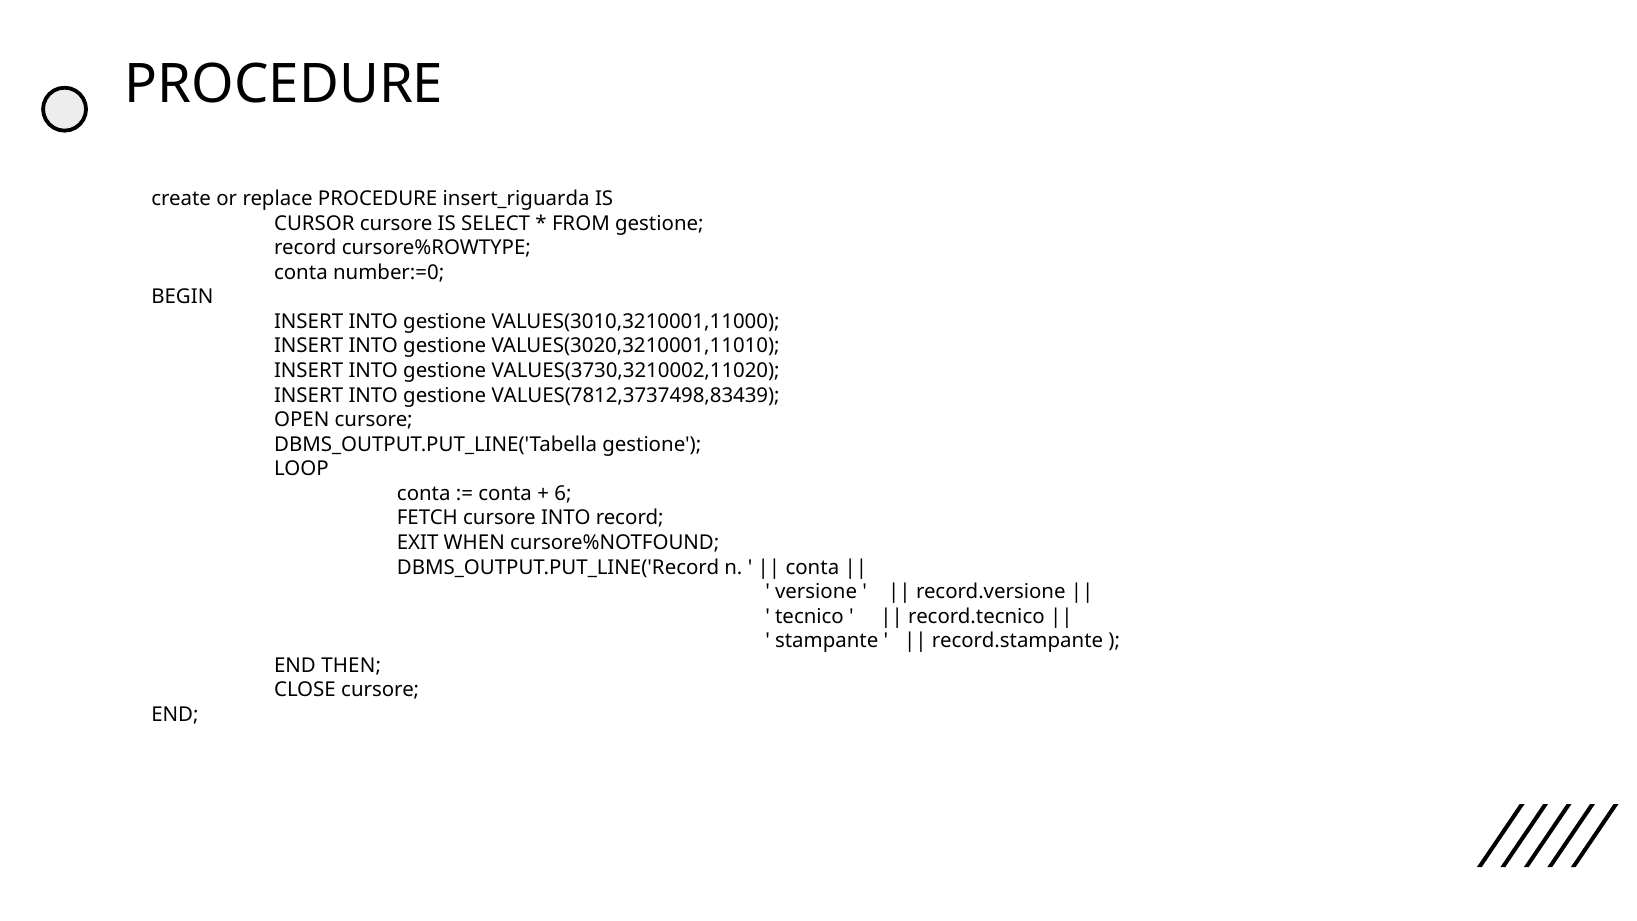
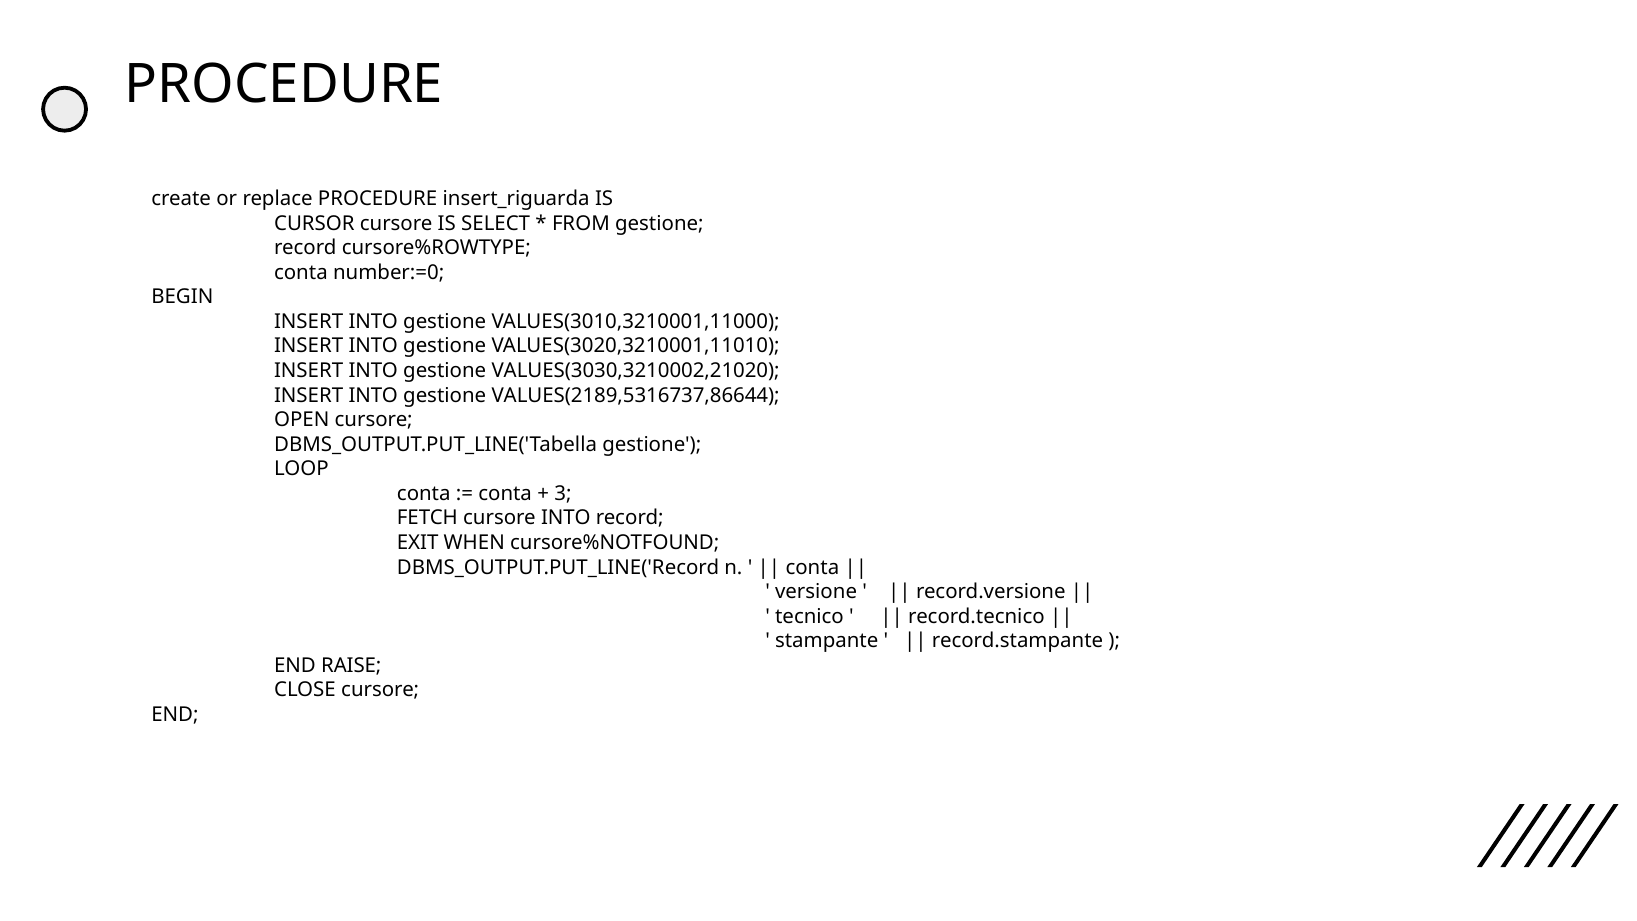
VALUES(3730,3210002,11020: VALUES(3730,3210002,11020 -> VALUES(3030,3210002,21020 (636, 371)
VALUES(7812,3737498,83439: VALUES(7812,3737498,83439 -> VALUES(2189,5316737,86644 (636, 395)
6: 6 -> 3 (563, 493)
THEN: THEN -> RAISE (351, 665)
